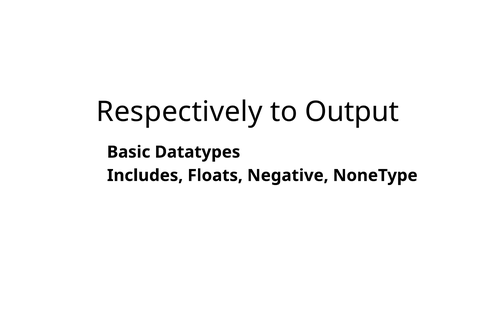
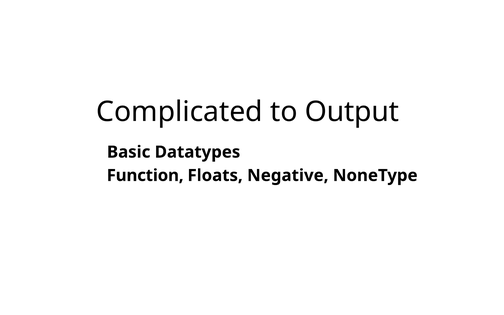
Respectively: Respectively -> Complicated (180, 112)
Includes: Includes -> Function (145, 175)
